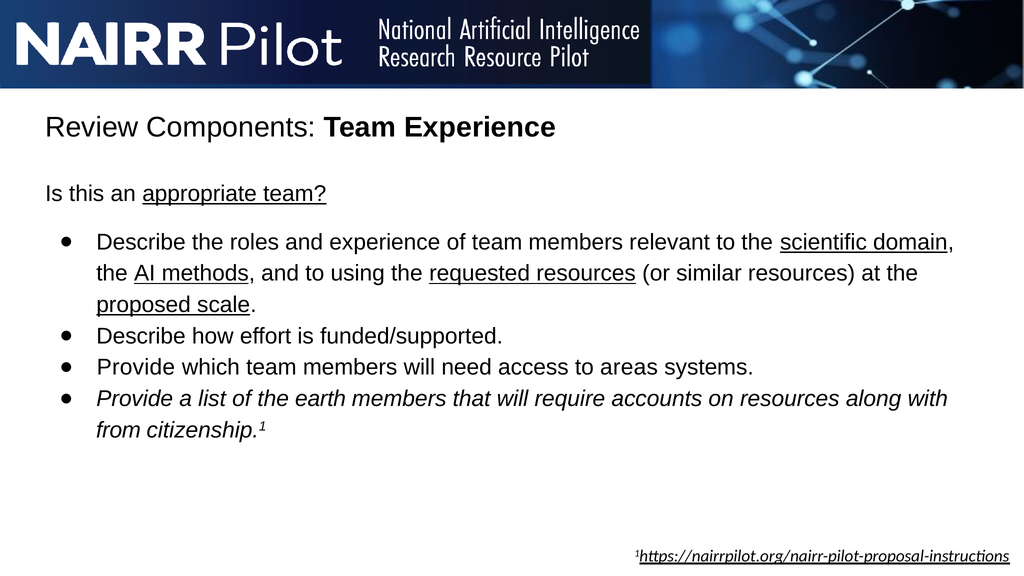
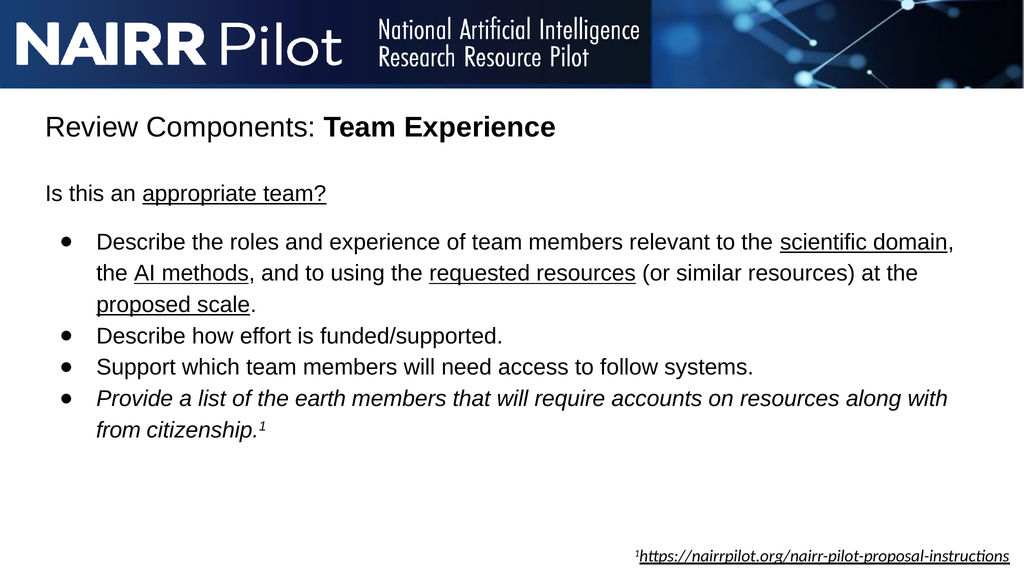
Provide: Provide -> Support (136, 368)
areas: areas -> follow (629, 368)
